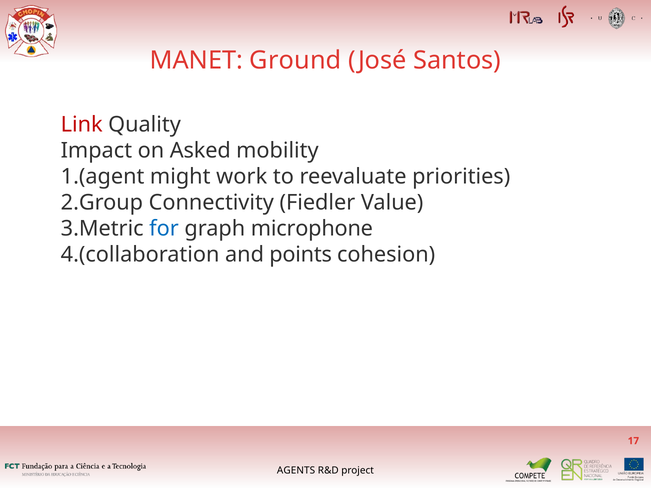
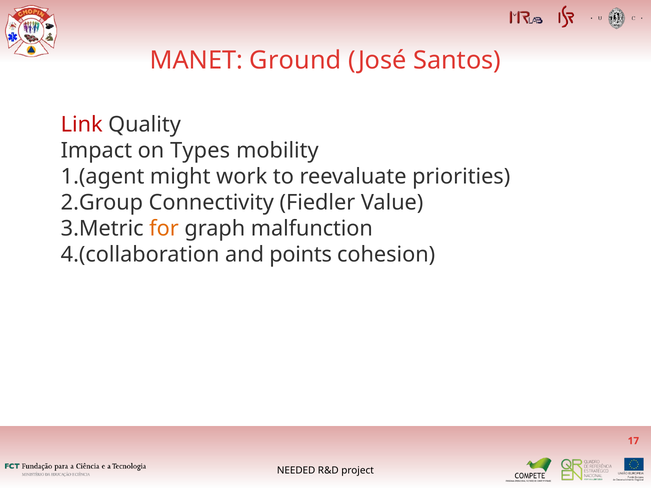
Asked: Asked -> Types (200, 151)
for colour: blue -> orange (164, 229)
microphone: microphone -> malfunction (312, 229)
AGENTS: AGENTS -> NEEDED (296, 471)
